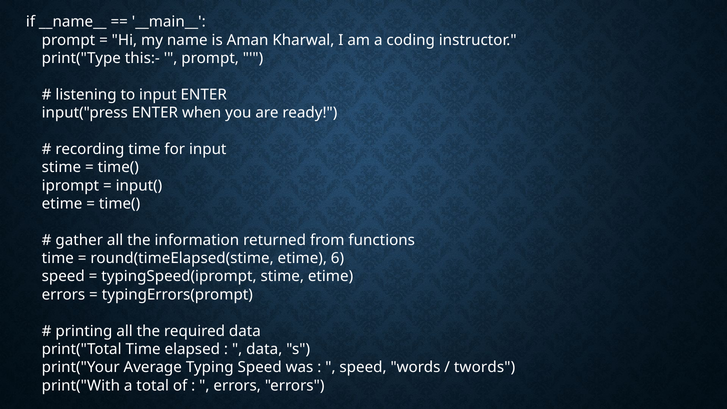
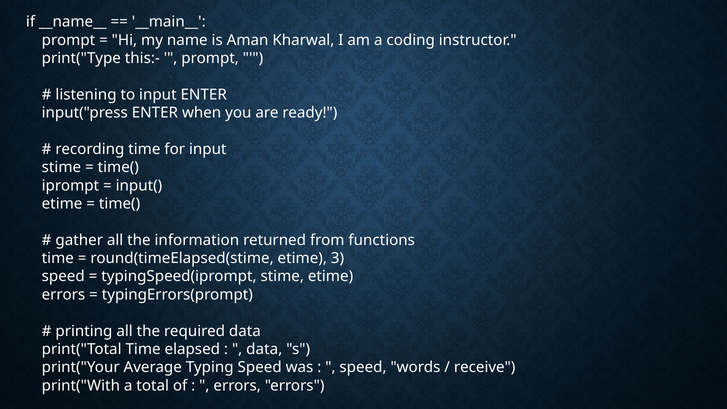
6: 6 -> 3 (337, 258)
twords: twords -> receive (485, 367)
